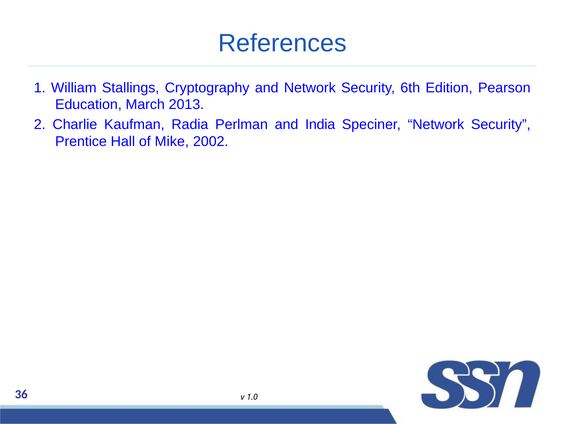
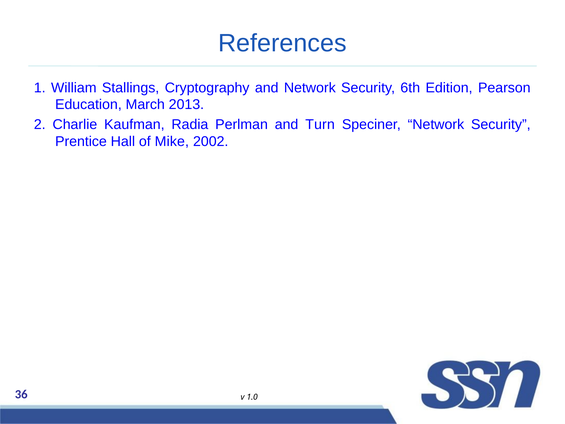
India: India -> Turn (320, 124)
